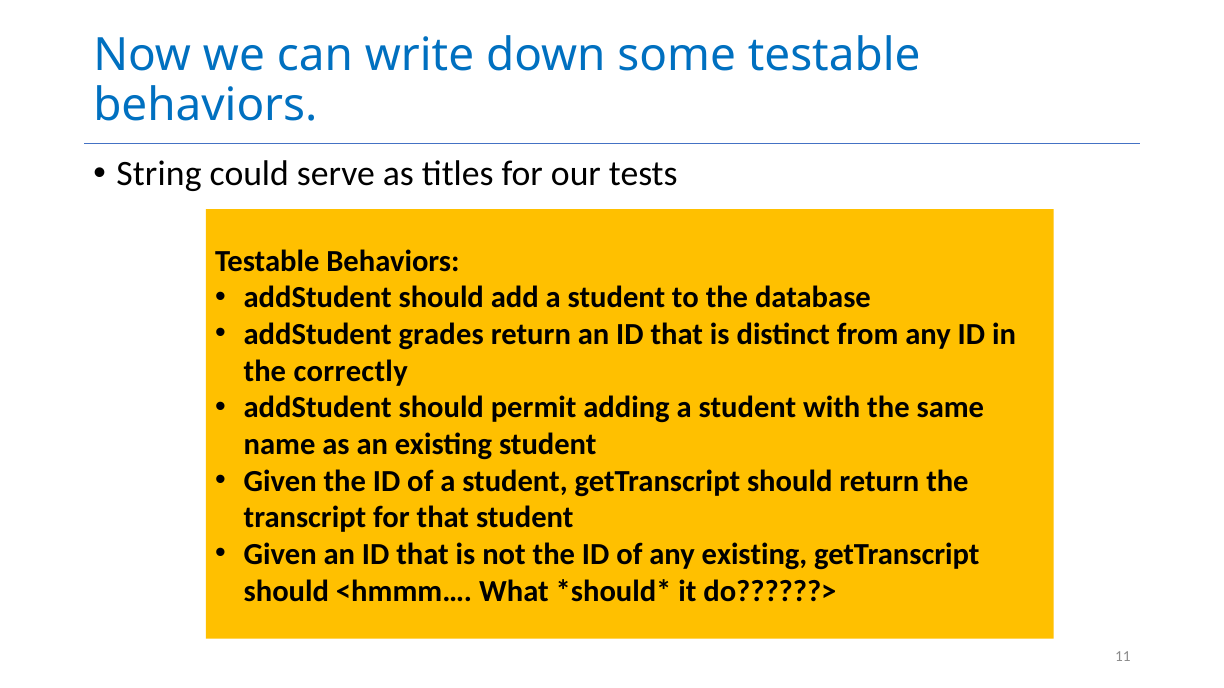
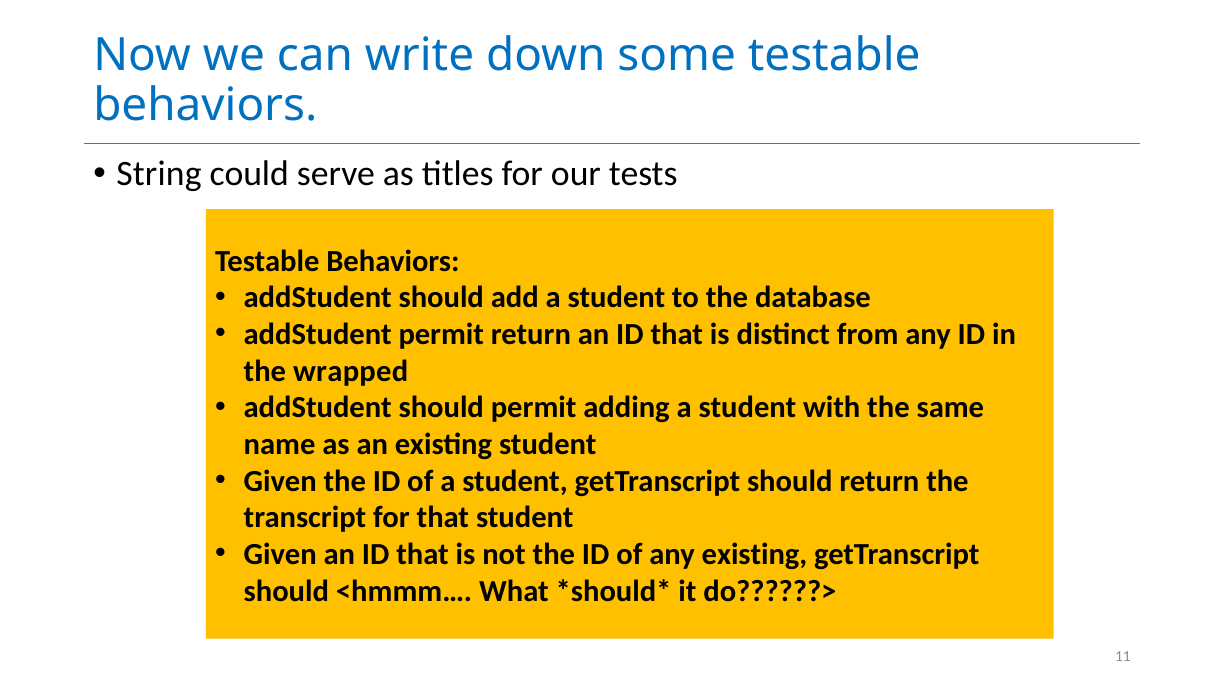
addStudent grades: grades -> permit (441, 335)
correctly: correctly -> wrapped (351, 371)
